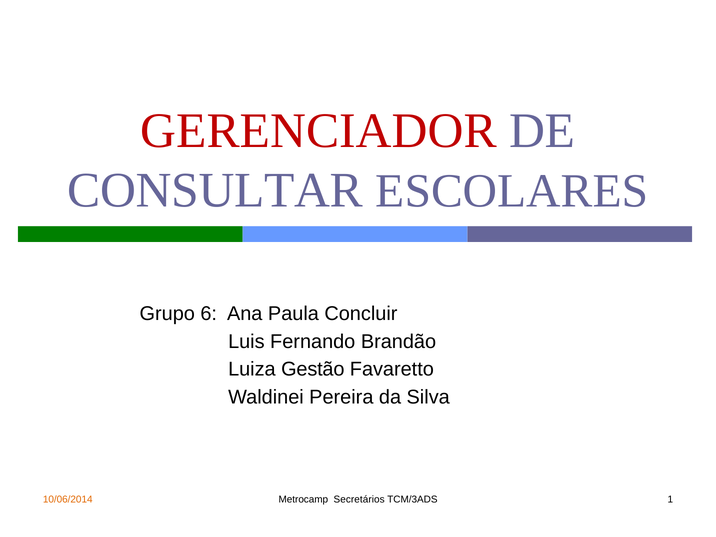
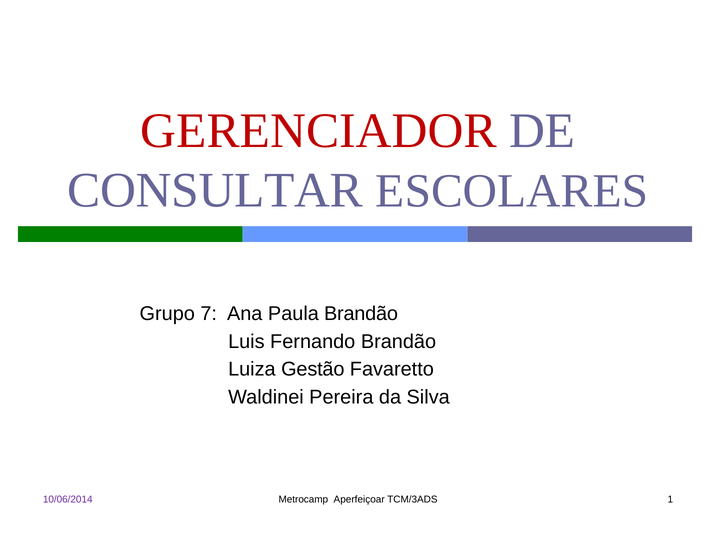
6: 6 -> 7 (209, 314)
Paula Concluir: Concluir -> Brandão (361, 314)
10/06/2014 colour: orange -> purple (68, 500)
Secretários: Secretários -> Aperfeiçoar (359, 500)
